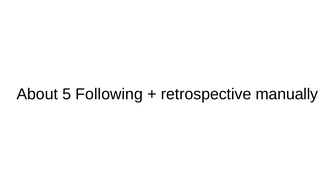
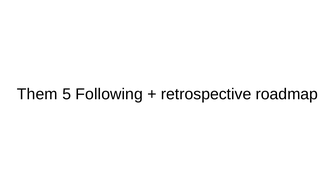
About: About -> Them (37, 94)
manually: manually -> roadmap (287, 94)
